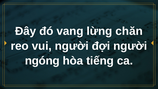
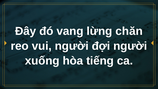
ngóng: ngóng -> xuống (42, 61)
